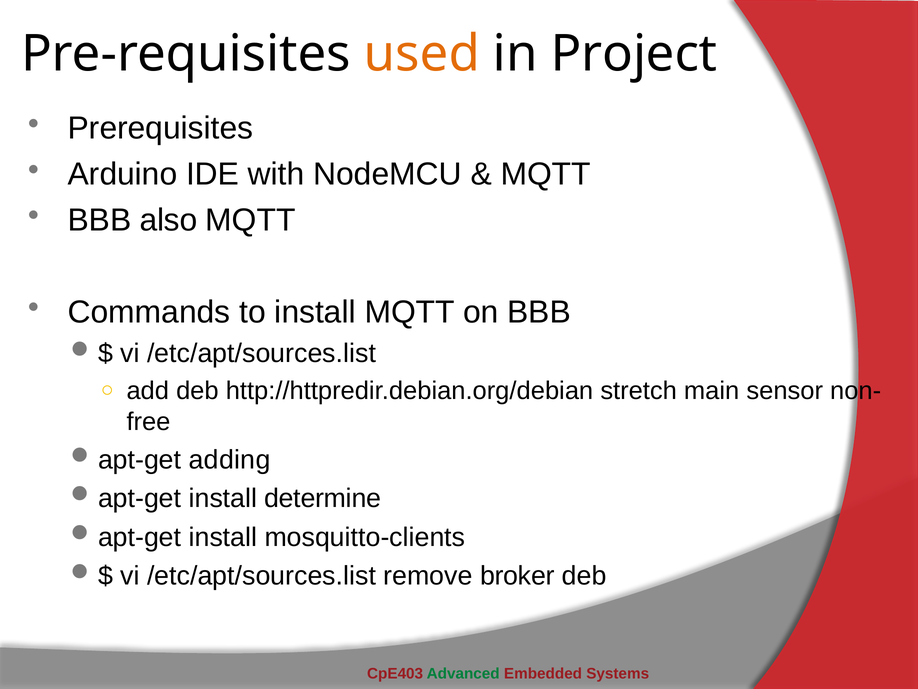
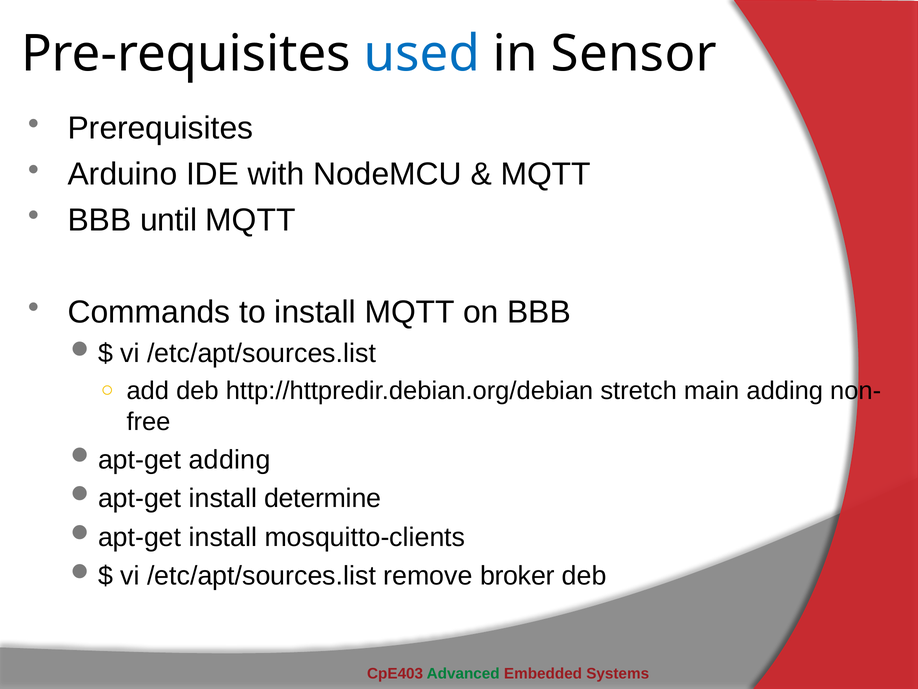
used colour: orange -> blue (422, 54)
Project: Project -> Sensor (634, 54)
also: also -> until (169, 220)
main sensor: sensor -> adding (785, 391)
